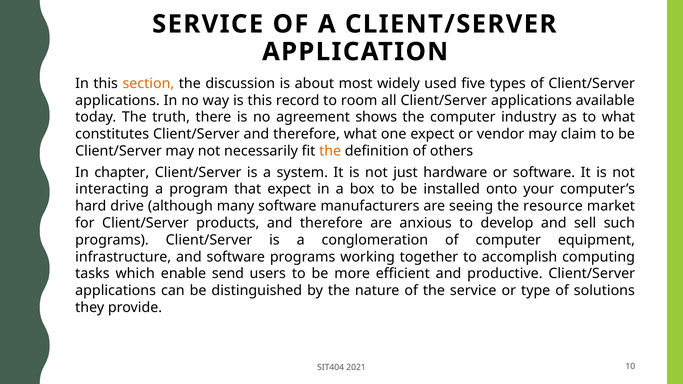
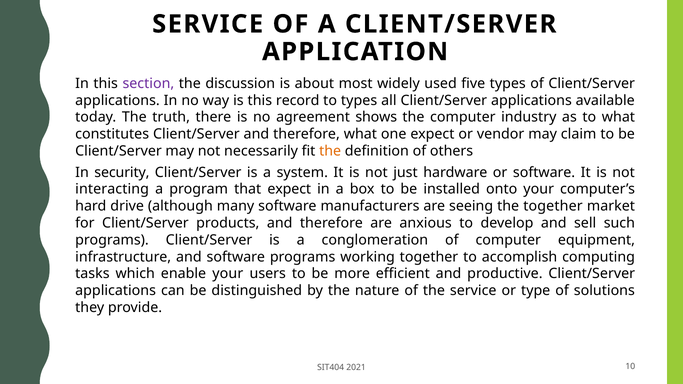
section colour: orange -> purple (148, 83)
to room: room -> types (359, 100)
chapter: chapter -> security (122, 172)
the resource: resource -> together (553, 206)
enable send: send -> your (228, 274)
